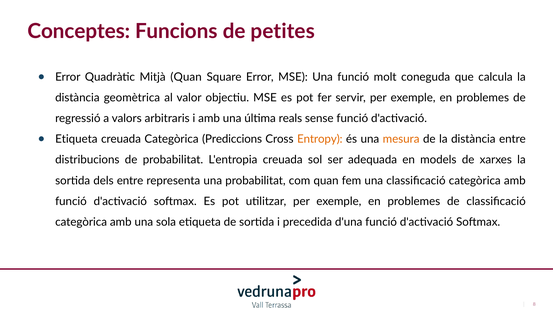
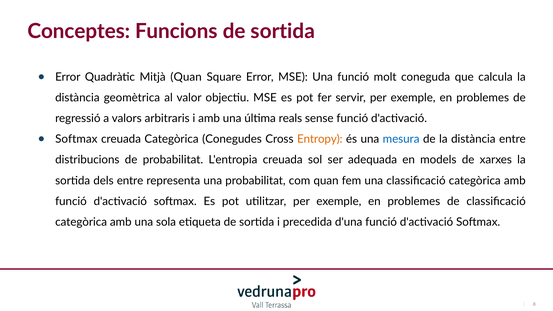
Funcions de petites: petites -> sortida (283, 31)
Etiqueta: Etiqueta -> Softmax (76, 139)
Prediccions: Prediccions -> Conegudes (232, 139)
mesura colour: orange -> blue (401, 139)
